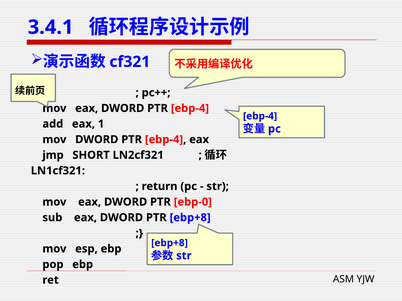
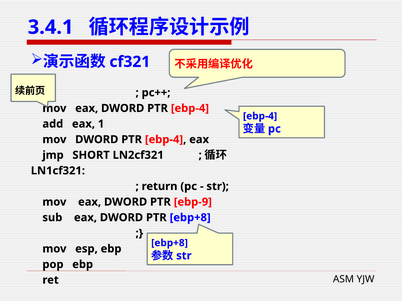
ebp-0: ebp-0 -> ebp-9 (193, 202)
